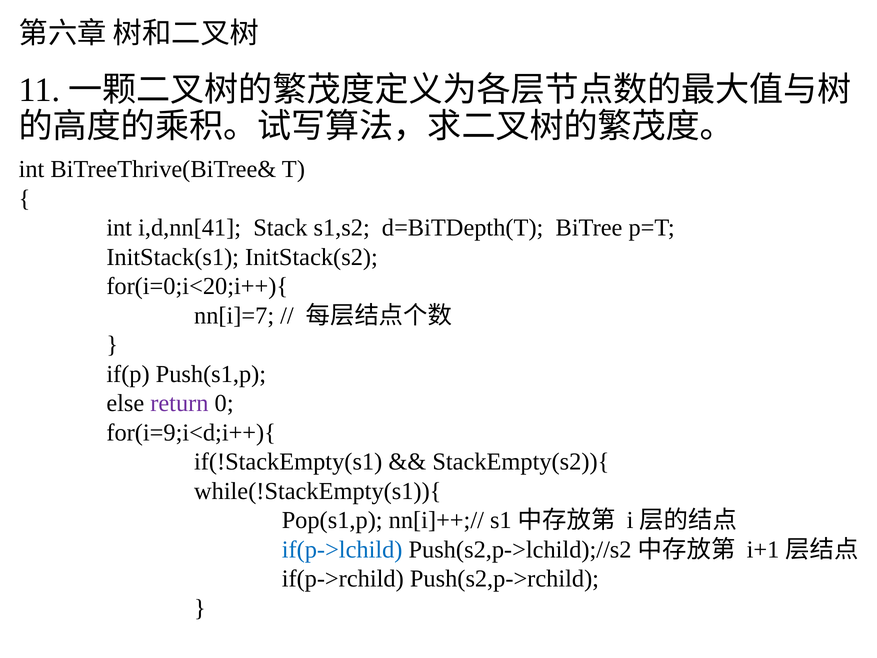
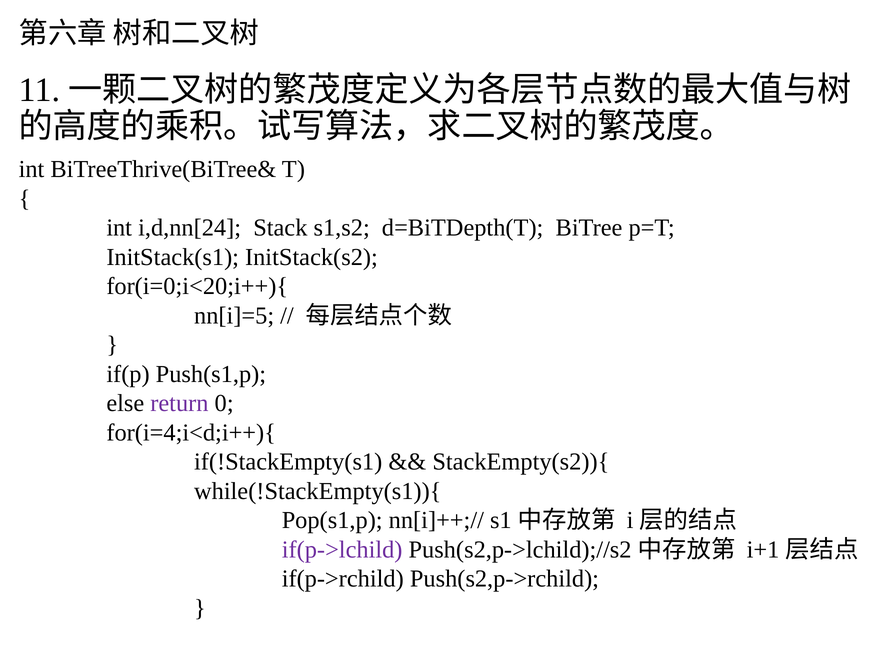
i,d,nn[41: i,d,nn[41 -> i,d,nn[24 (190, 228)
nn[i]=7: nn[i]=7 -> nn[i]=5 (234, 315)
for(i=9;i<d;i++){: for(i=9;i<d;i++){ -> for(i=4;i<d;i++){ (191, 432)
if(p->lchild colour: blue -> purple (342, 549)
